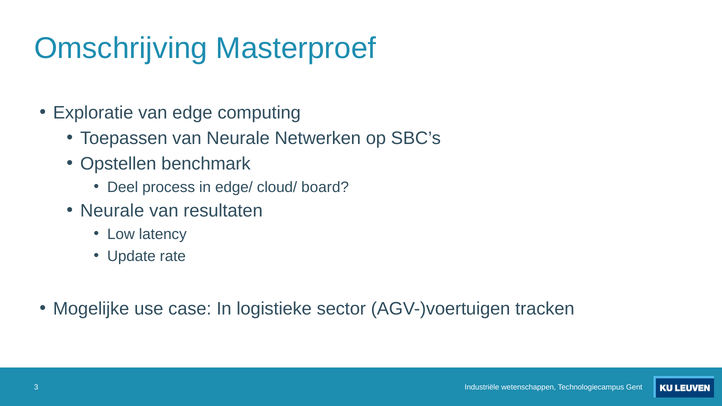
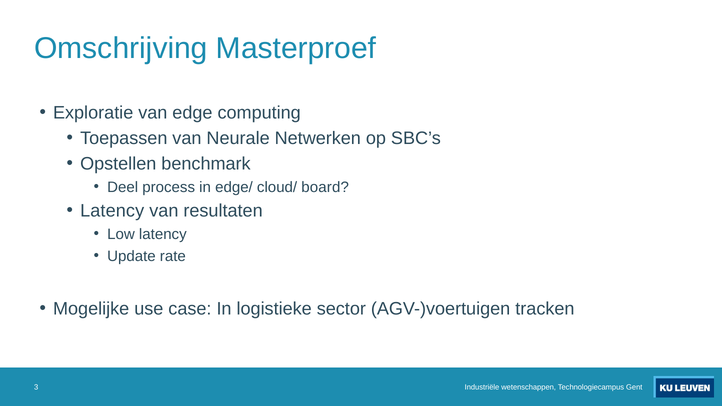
Neurale: Neurale -> Latency (112, 211)
